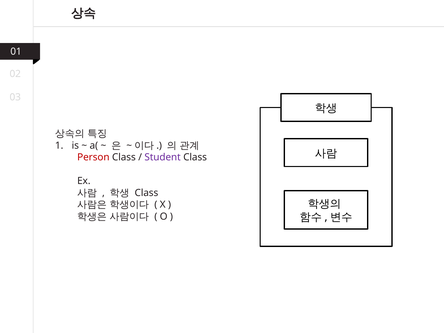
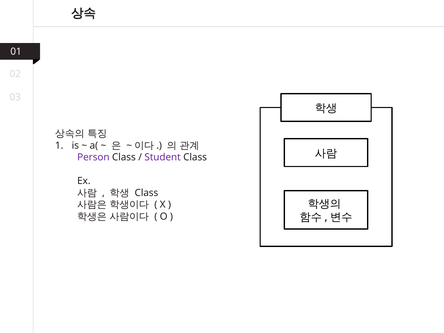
Person colour: red -> purple (93, 157)
